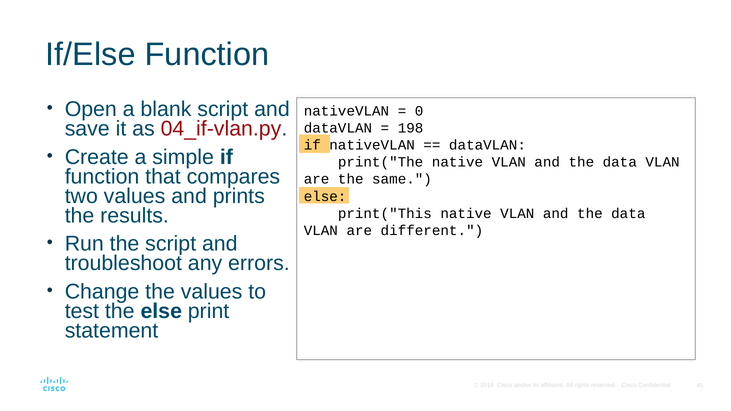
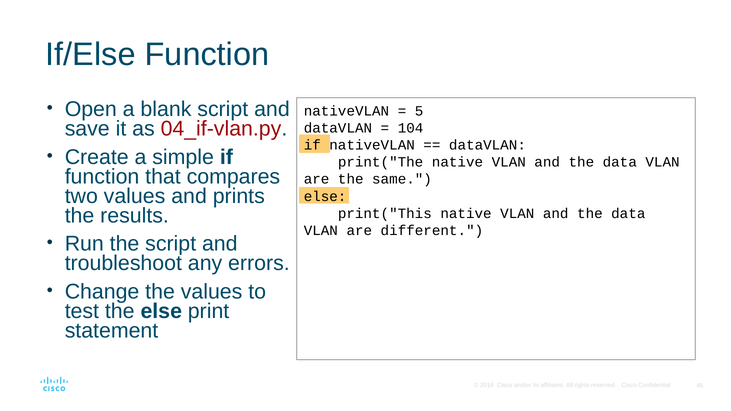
0: 0 -> 5 (419, 111)
198: 198 -> 104 (411, 128)
